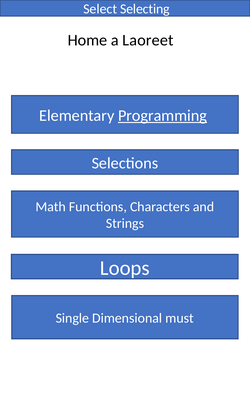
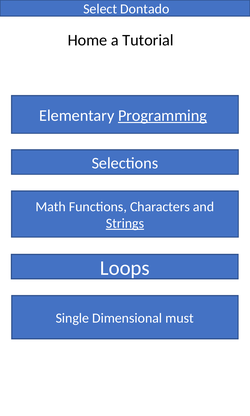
Selecting: Selecting -> Dontado (145, 9)
Laoreet: Laoreet -> Tutorial (148, 40)
Strings underline: none -> present (125, 224)
